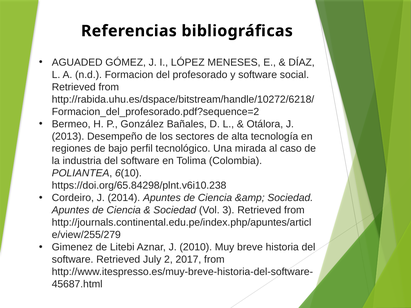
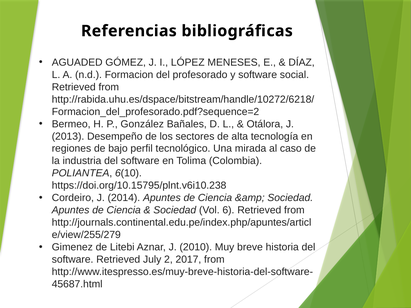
https://doi.org/65.84298/plnt.v6i10.238: https://doi.org/65.84298/plnt.v6i10.238 -> https://doi.org/10.15795/plnt.v6i10.238 (139, 186)
3: 3 -> 6 (228, 210)
